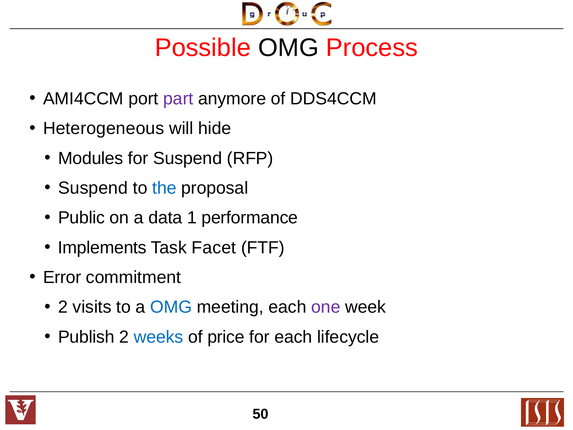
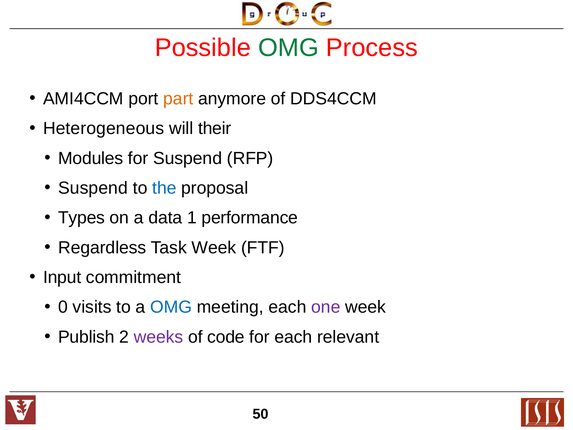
OMG colour: black -> green (288, 48)
part colour: purple -> orange (178, 99)
hide: hide -> their (215, 128)
Public: Public -> Types (82, 218)
Implements: Implements -> Regardless (102, 247)
Task Facet: Facet -> Week (214, 247)
Error: Error -> Input (62, 277)
2: 2 -> 0 (63, 307)
weeks colour: blue -> purple (159, 337)
price: price -> code (226, 337)
lifecycle: lifecycle -> relevant (348, 337)
